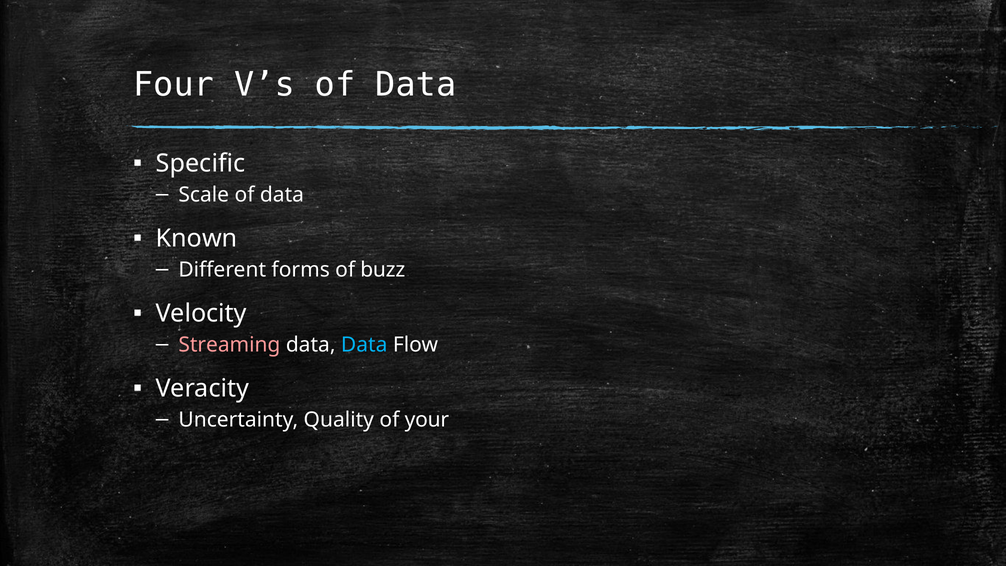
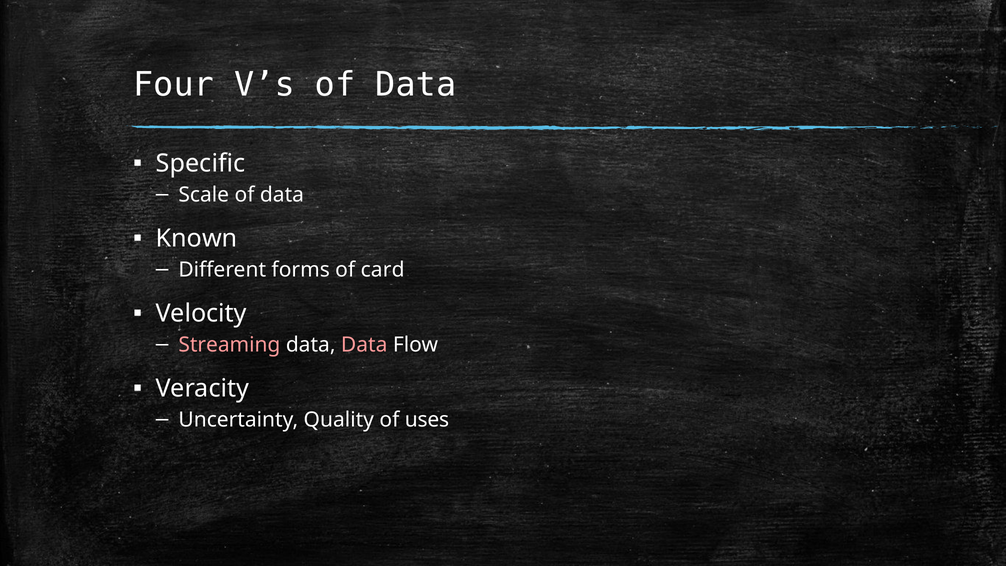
buzz: buzz -> card (383, 270)
Data colour: light blue -> pink (364, 345)
your: your -> uses (427, 420)
